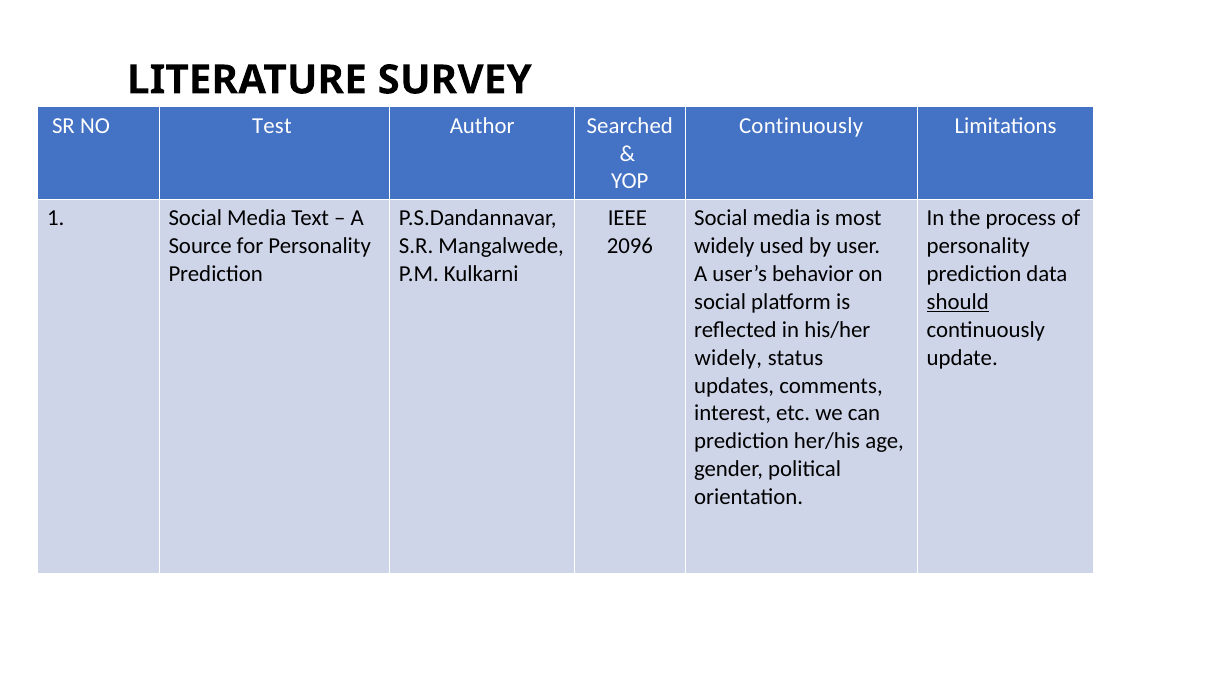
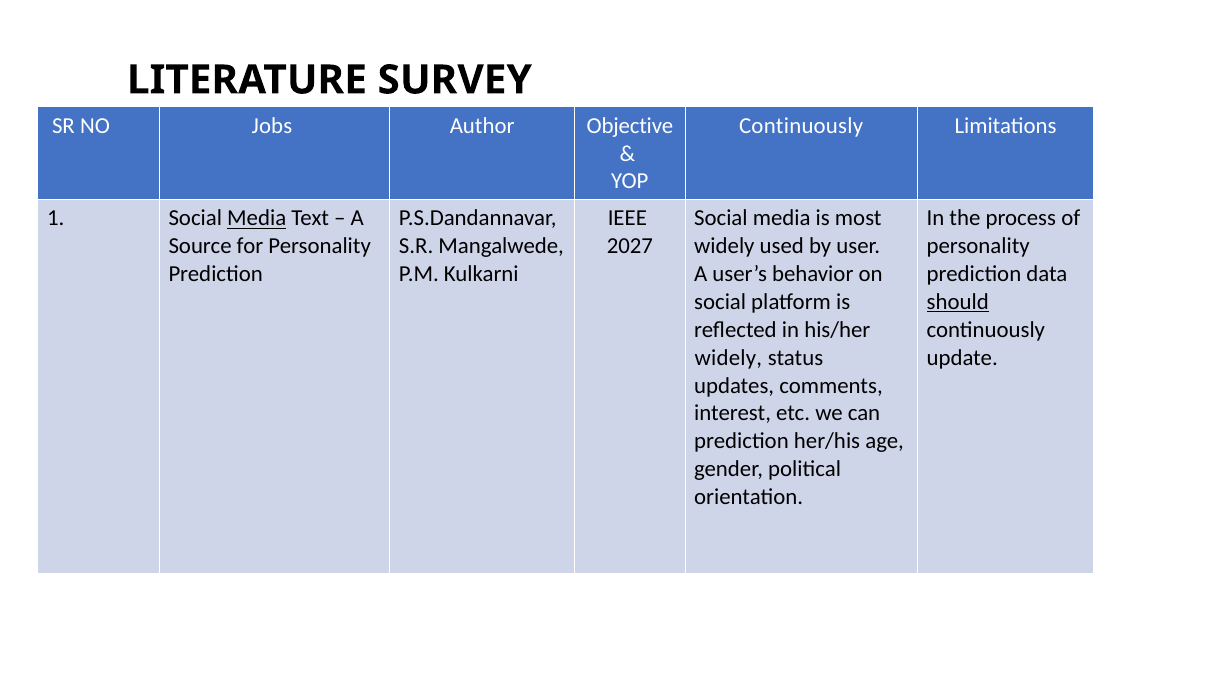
Test: Test -> Jobs (272, 126)
Searched: Searched -> Objective (630, 126)
Media underline: none -> present (257, 218)
2096: 2096 -> 2027 (630, 246)
